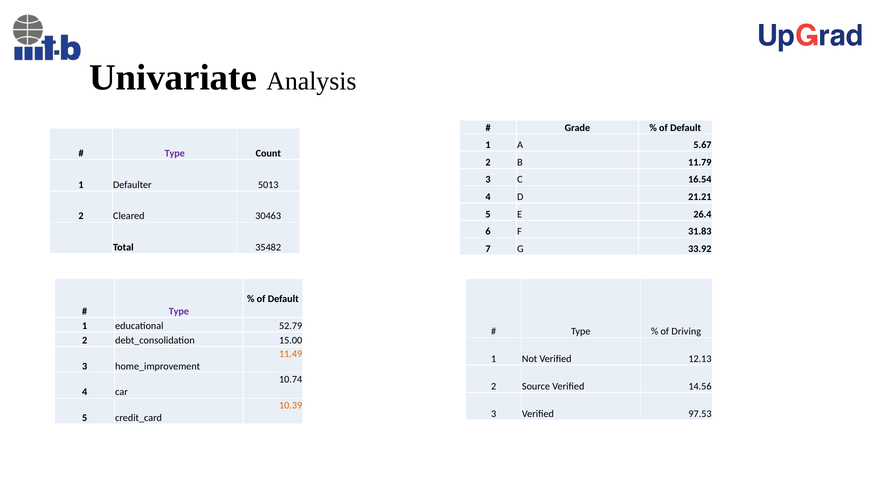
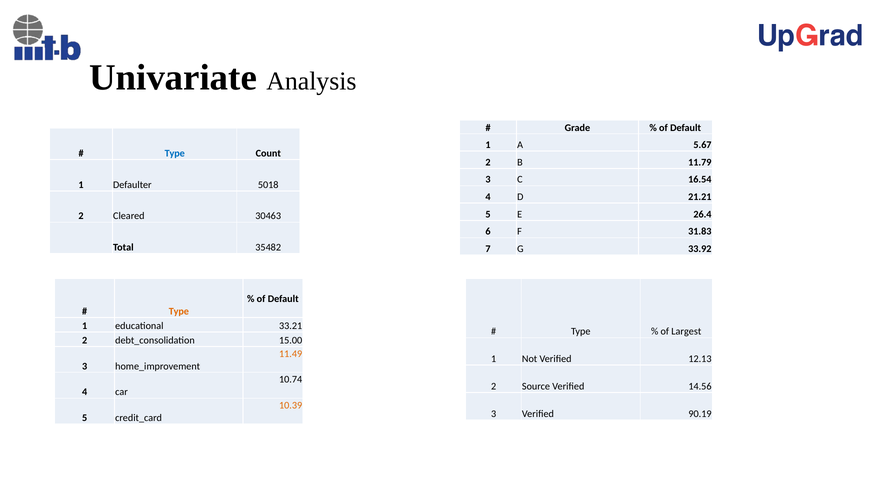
Type colour: purple -> blue (175, 153)
5013: 5013 -> 5018 (268, 185)
Type colour: purple -> orange (179, 311)
52.79: 52.79 -> 33.21 (291, 326)
Driving: Driving -> Largest (686, 331)
97.53: 97.53 -> 90.19 (700, 413)
